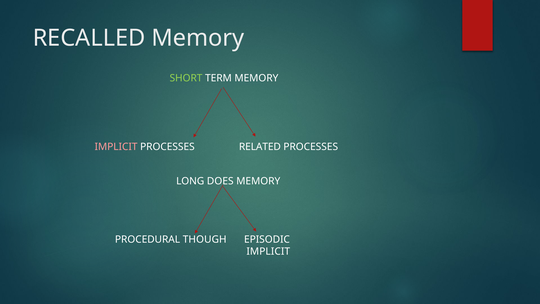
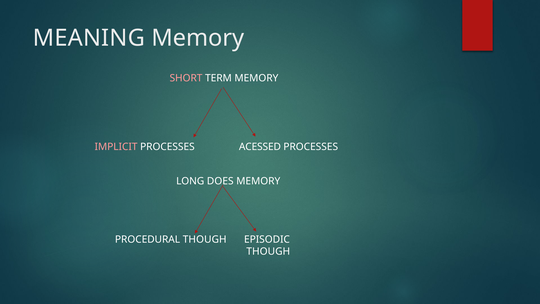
RECALLED: RECALLED -> MEANING (89, 38)
SHORT colour: light green -> pink (186, 78)
RELATED: RELATED -> ACESSED (260, 147)
IMPLICIT: IMPLICIT -> THOUGH (268, 251)
